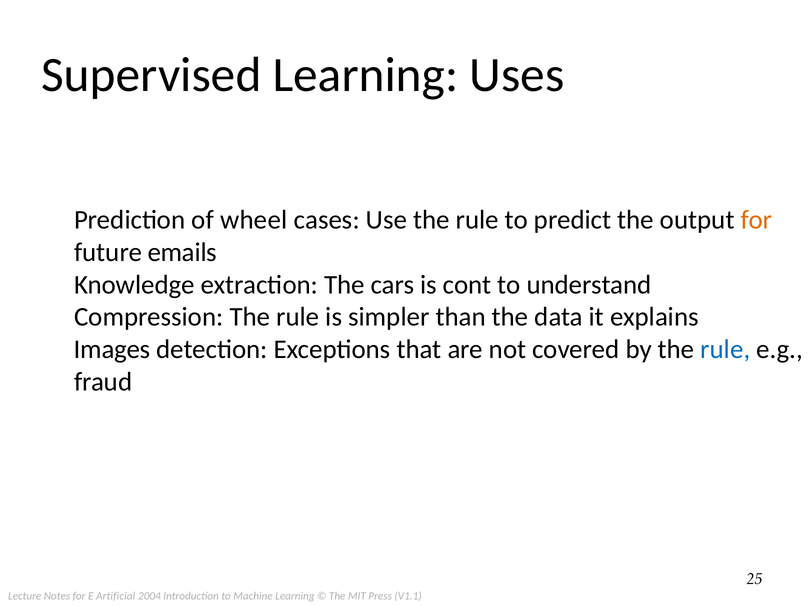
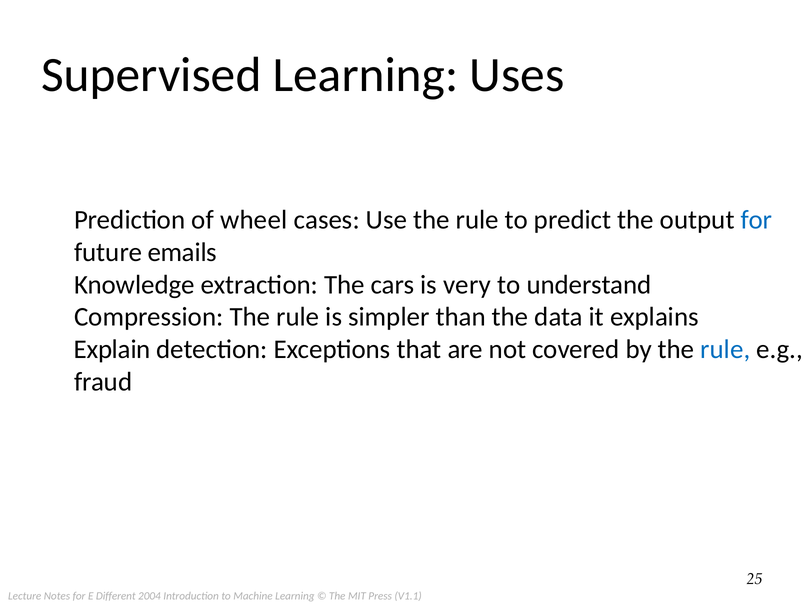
for colour: orange -> blue (756, 220)
cont: cont -> very (467, 285)
Images: Images -> Explain (112, 349)
Artificial: Artificial -> Different (116, 596)
